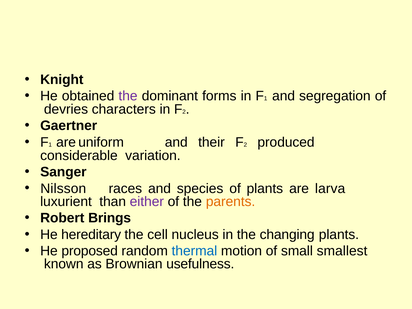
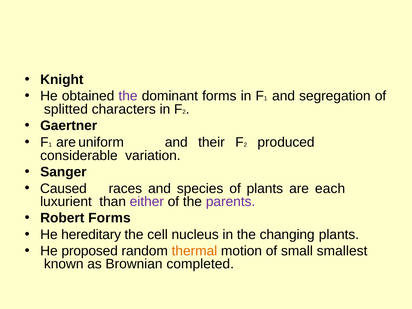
devries: devries -> splitted (66, 109)
Nilsson: Nilsson -> Caused (63, 189)
larva: larva -> each (330, 189)
parents colour: orange -> purple (231, 202)
Robert Brings: Brings -> Forms (109, 218)
thermal colour: blue -> orange (194, 251)
usefulness: usefulness -> completed (200, 264)
